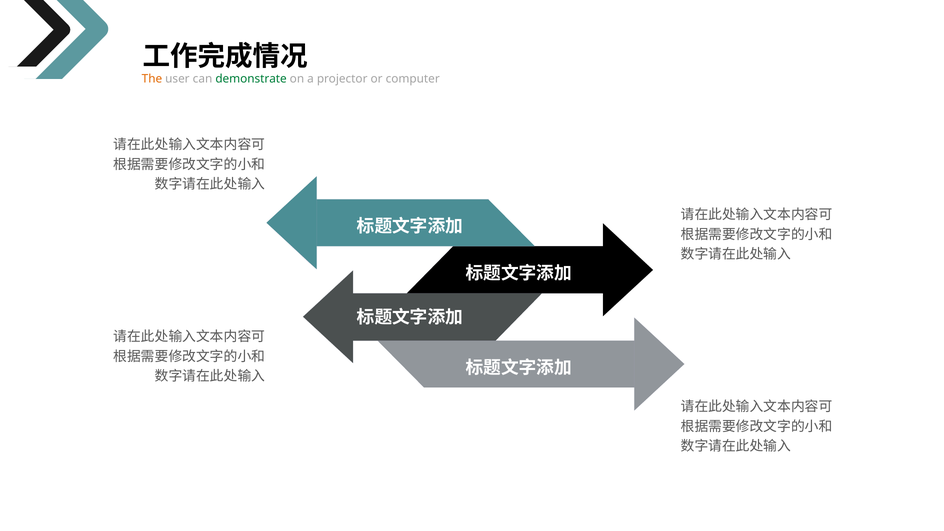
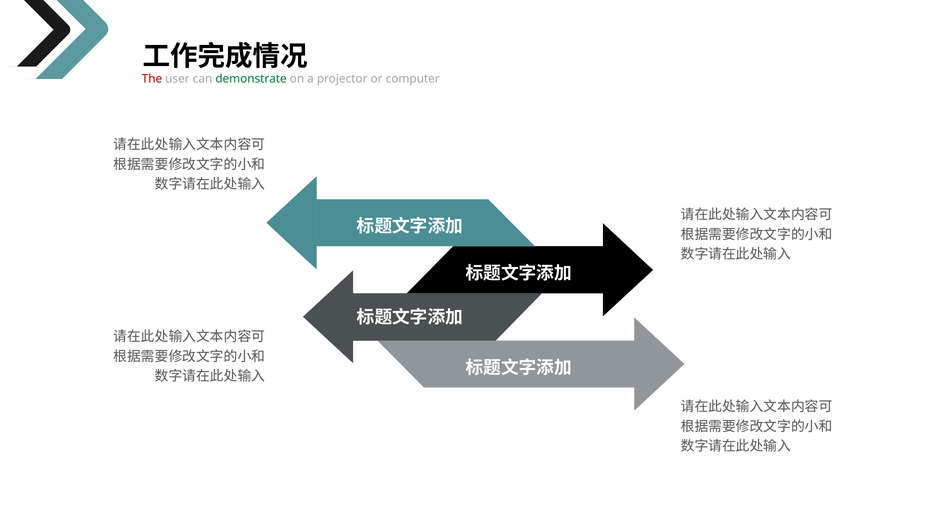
The colour: orange -> red (152, 79)
